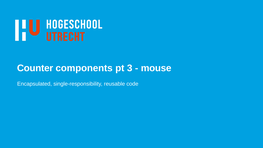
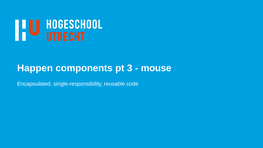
Counter: Counter -> Happen (35, 68)
